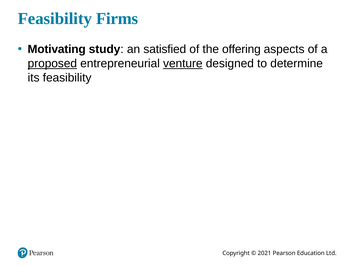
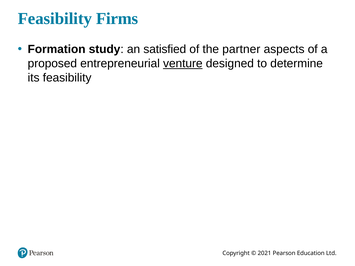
Motivating: Motivating -> Formation (57, 49)
offering: offering -> partner (241, 49)
proposed underline: present -> none (52, 64)
